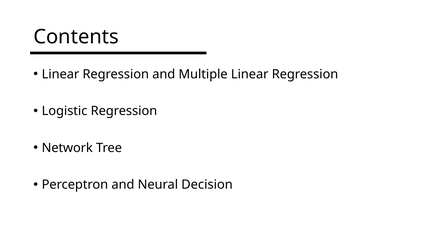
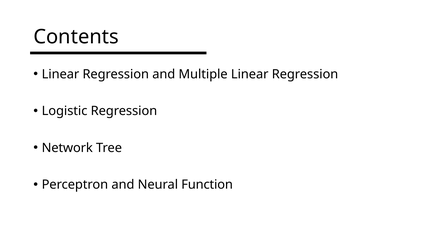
Decision: Decision -> Function (207, 185)
